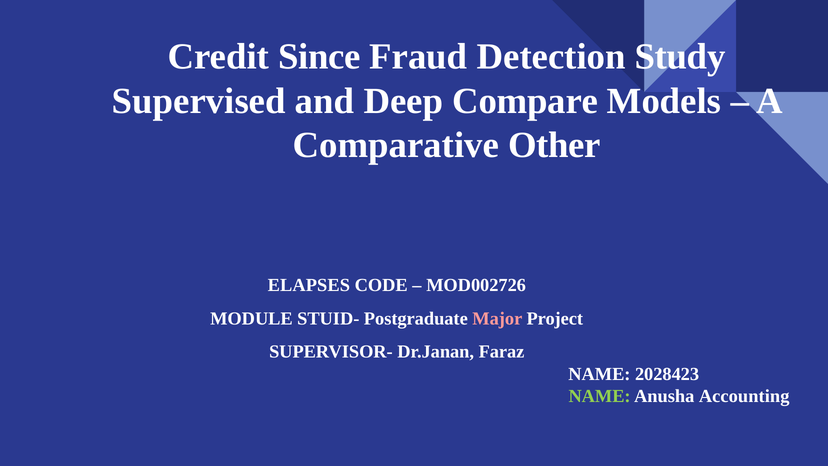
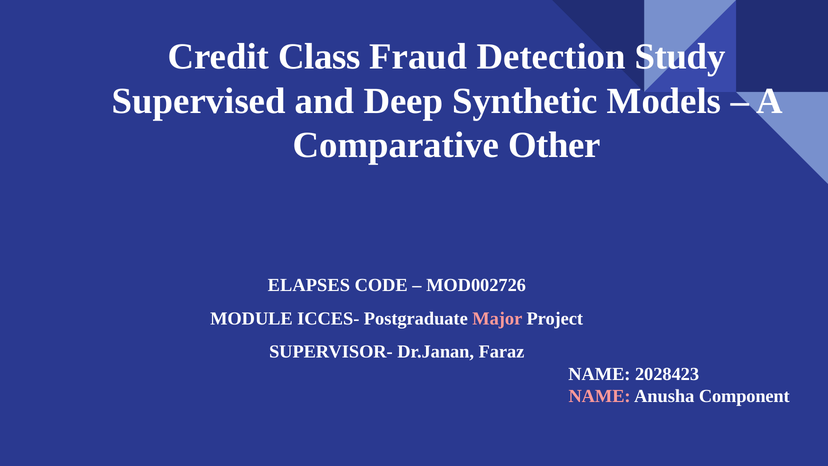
Since: Since -> Class (319, 57)
Compare: Compare -> Synthetic (525, 101)
STUID-: STUID- -> ICCES- (328, 318)
NAME colour: light green -> pink (600, 396)
Accounting: Accounting -> Component (744, 396)
